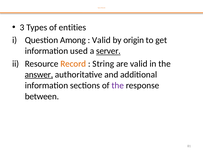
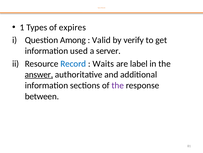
3: 3 -> 1 (22, 27)
entities: entities -> expires (72, 27)
origin: origin -> verify (134, 40)
server underline: present -> none (108, 51)
Record colour: orange -> blue (73, 63)
String: String -> Waits (103, 63)
are valid: valid -> label (139, 63)
